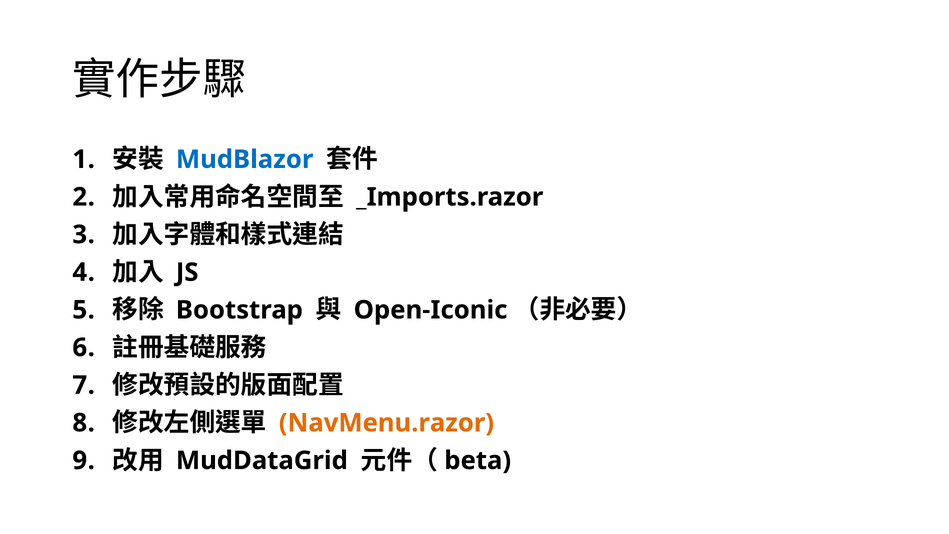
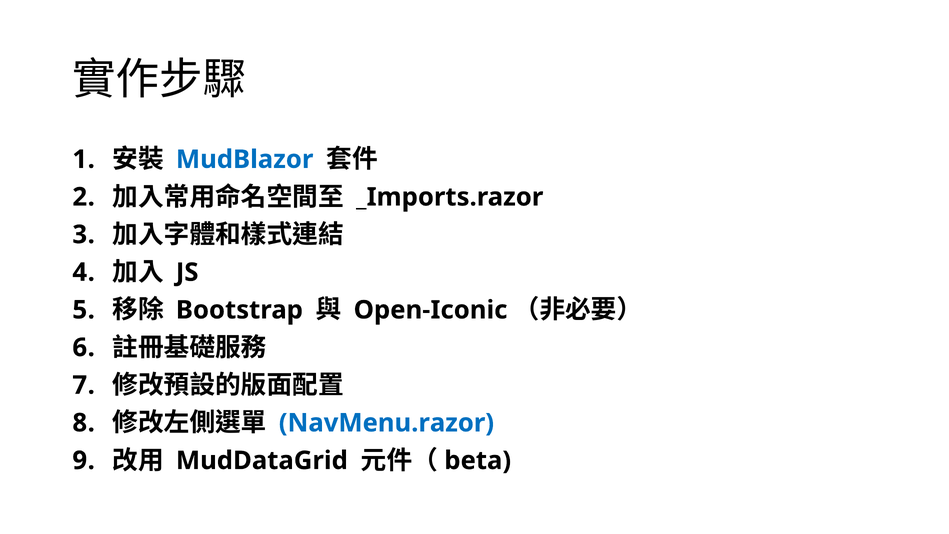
NavMenu.razor colour: orange -> blue (386, 423)
